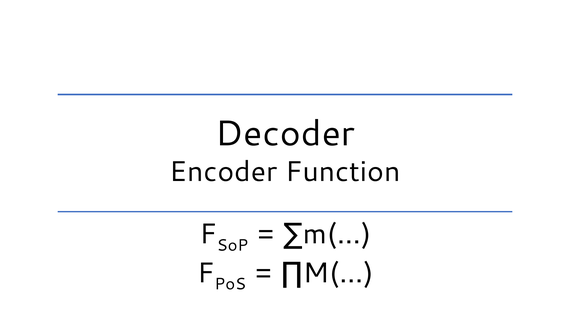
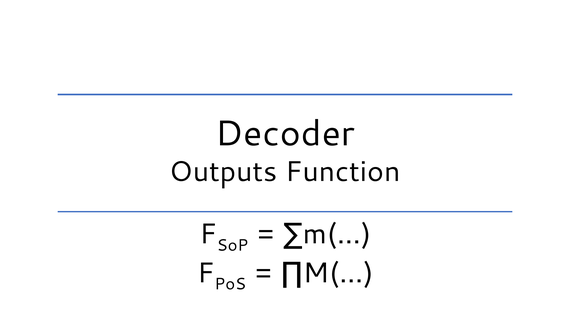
Encoder: Encoder -> Outputs (223, 172)
